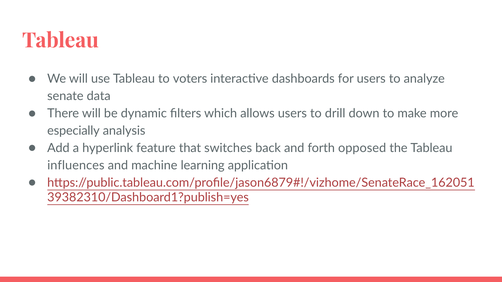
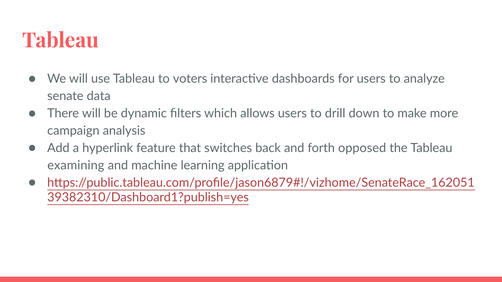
especially: especially -> campaign (73, 131)
influences: influences -> examining (76, 166)
